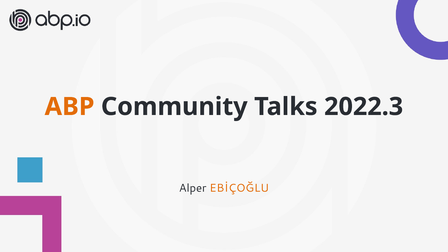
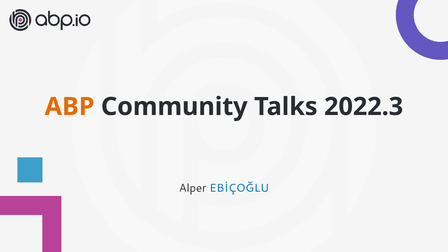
EBİÇOĞLU colour: orange -> blue (239, 188)
